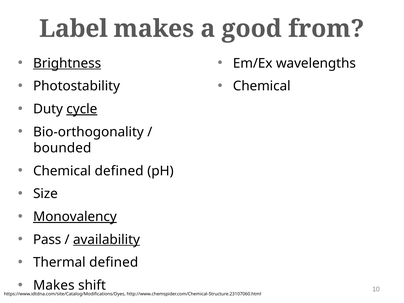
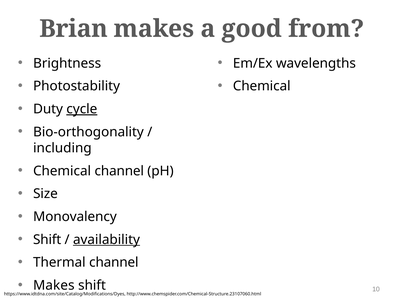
Label: Label -> Brian (73, 29)
Brightness underline: present -> none (67, 63)
bounded: bounded -> including (62, 148)
Chemical defined: defined -> channel (119, 171)
Monovalency underline: present -> none (75, 217)
Pass: Pass -> Shift (47, 240)
Thermal defined: defined -> channel (114, 263)
